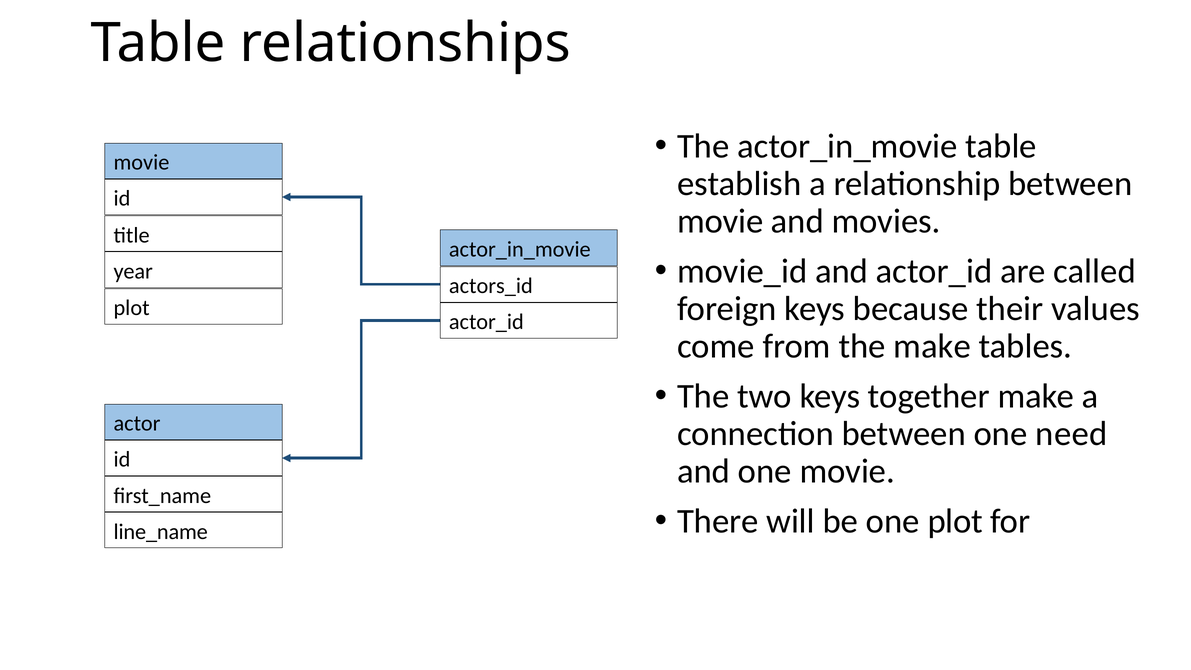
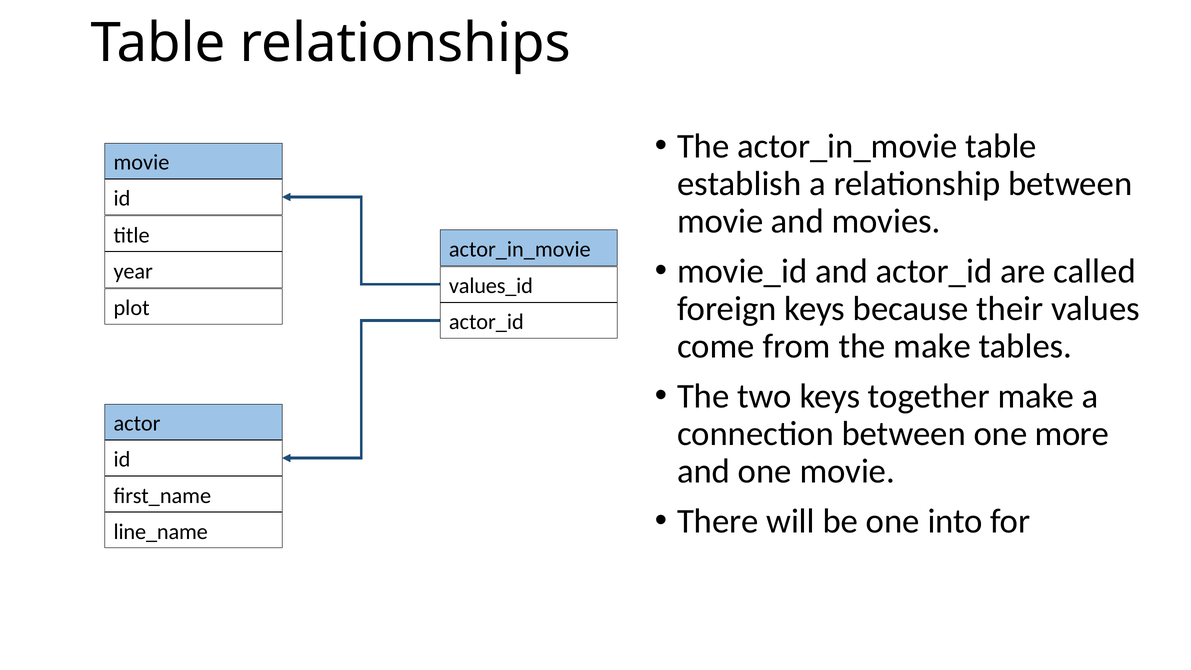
actors_id: actors_id -> values_id (491, 286)
need: need -> more (1072, 434)
one plot: plot -> into (955, 521)
